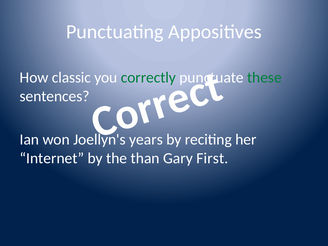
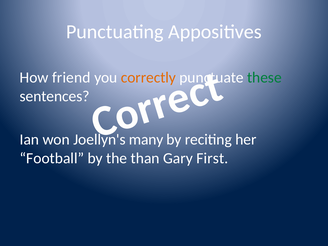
classic: classic -> friend (71, 78)
correctly colour: green -> orange (148, 78)
years: years -> many (146, 140)
Internet: Internet -> Football (52, 158)
